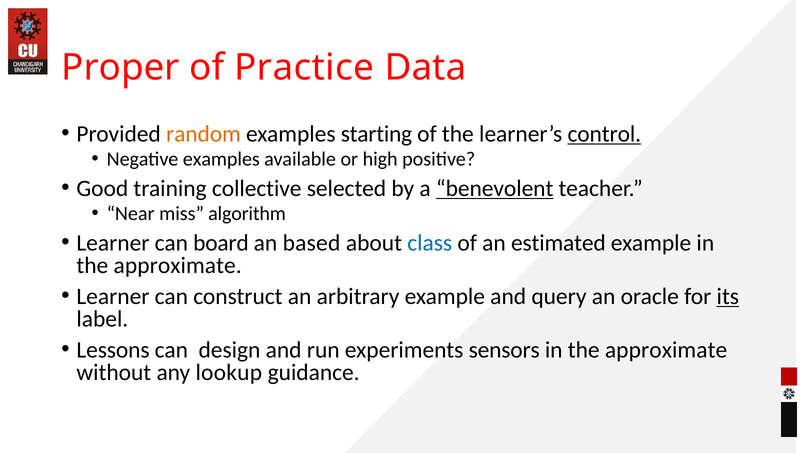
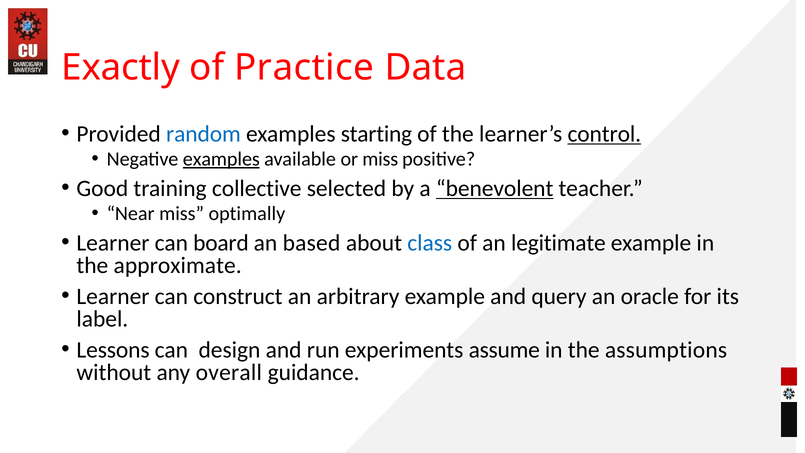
Proper: Proper -> Exactly (121, 68)
random colour: orange -> blue (203, 134)
examples underline: none -> present (221, 159)
or high: high -> miss (380, 159)
algorithm: algorithm -> optimally (247, 214)
estimated: estimated -> legitimate (558, 243)
its underline: present -> none (728, 296)
sensors: sensors -> assume (504, 350)
approximate: approximate -> assumptions (666, 350)
lookup: lookup -> overall (229, 372)
